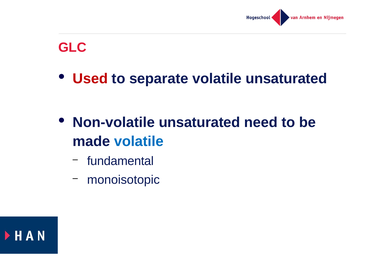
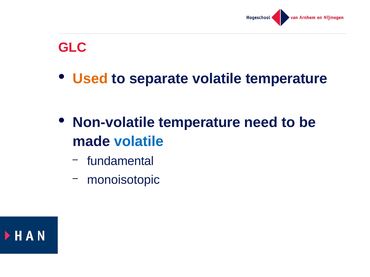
Used colour: red -> orange (90, 79)
volatile unsaturated: unsaturated -> temperature (286, 79)
Non-volatile unsaturated: unsaturated -> temperature (199, 123)
